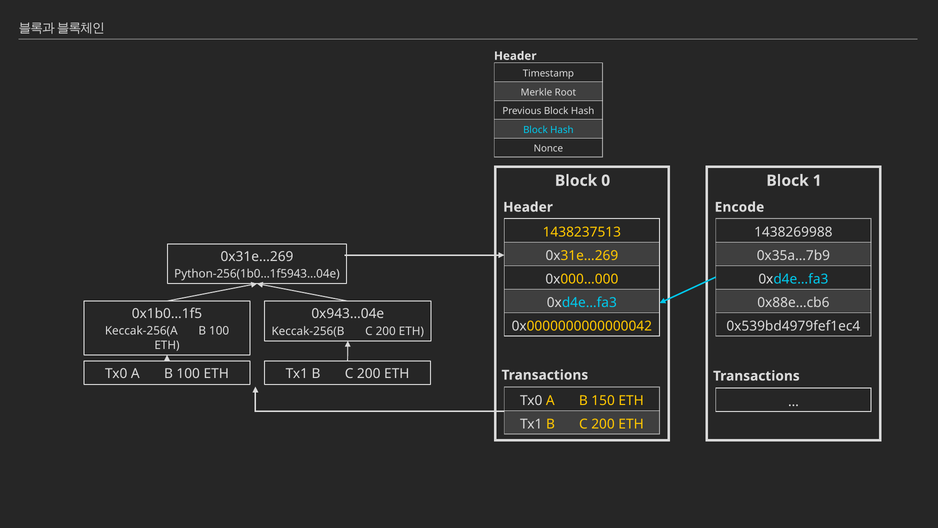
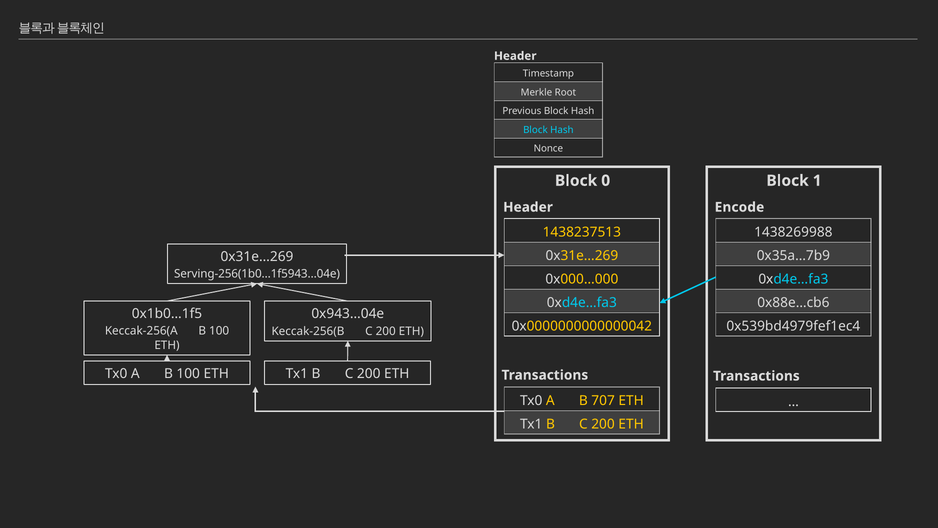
Python-256(1b0…1f5943…04e: Python-256(1b0…1f5943…04e -> Serving-256(1b0…1f5943…04e (257, 274)
150: 150 -> 707 (603, 400)
